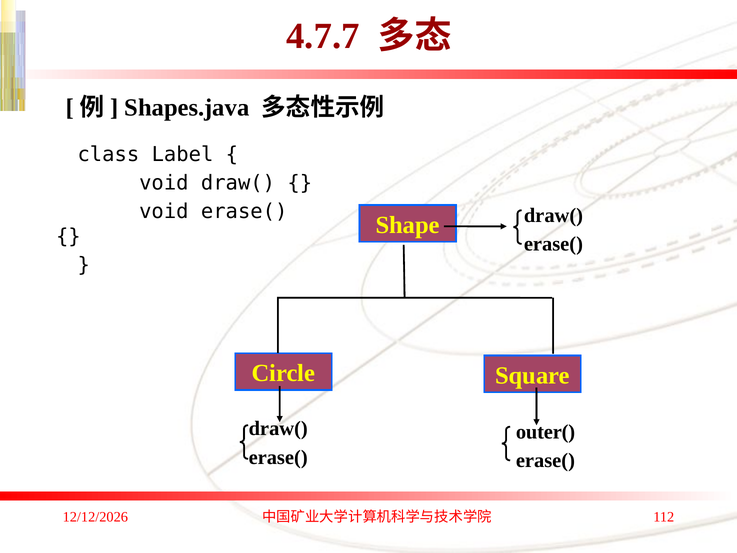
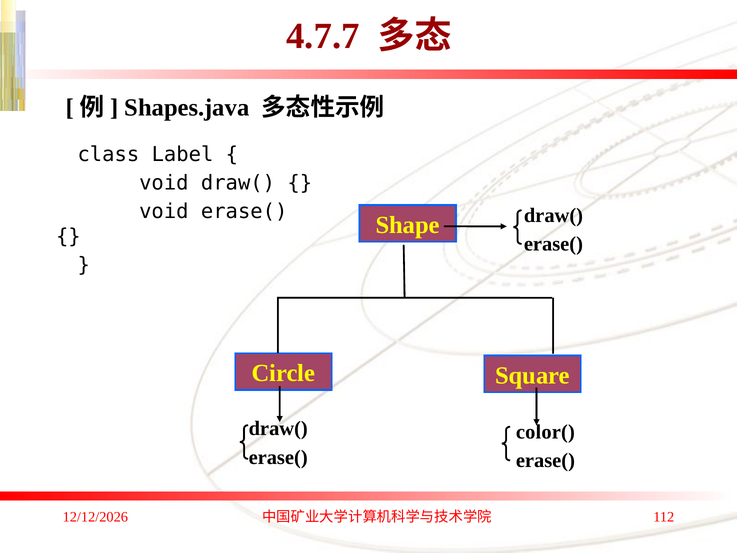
outer(: outer( -> color( (545, 432)
